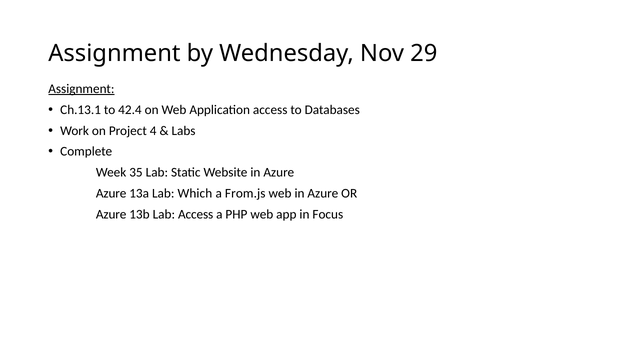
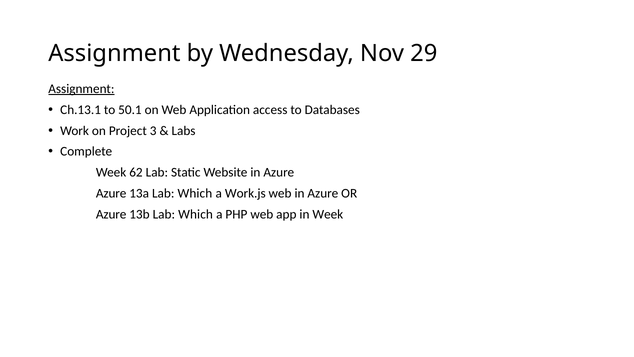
42.4: 42.4 -> 50.1 (130, 110)
4: 4 -> 3 (153, 131)
35: 35 -> 62 (136, 172)
From.js: From.js -> Work.js (245, 193)
13b Lab Access: Access -> Which (196, 214)
in Focus: Focus -> Week (328, 214)
